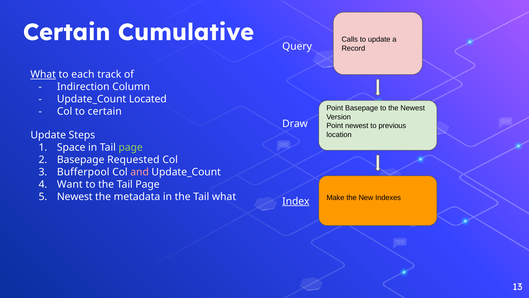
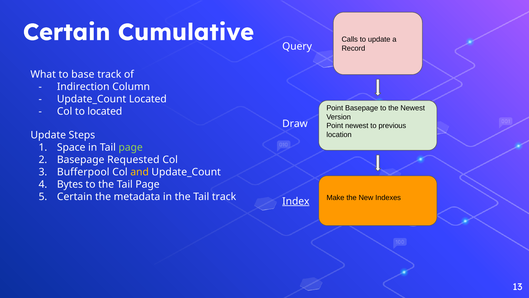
What underline: present -> none (43, 74)
each: each -> base (83, 74)
to certain: certain -> located (105, 111)
and colour: pink -> yellow (140, 172)
Want: Want -> Bytes (70, 184)
Newest: Newest -> Certain (75, 197)
Tail what: what -> track (224, 197)
